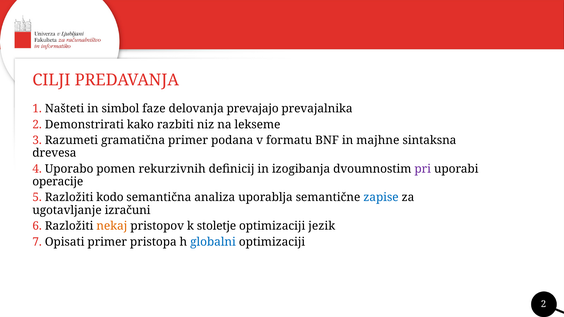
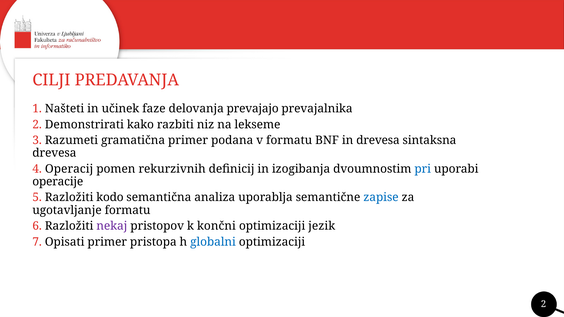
simbol: simbol -> učinek (120, 109)
in majhne: majhne -> drevesa (378, 140)
Uporabo: Uporabo -> Operacij (69, 169)
pri colour: purple -> blue (423, 169)
ugotavljanje izračuni: izračuni -> formatu (128, 210)
nekaj colour: orange -> purple (112, 226)
stoletje: stoletje -> končni (216, 226)
